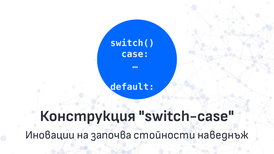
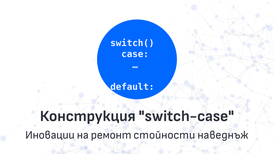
започва: започва -> ремонт (111, 135)
